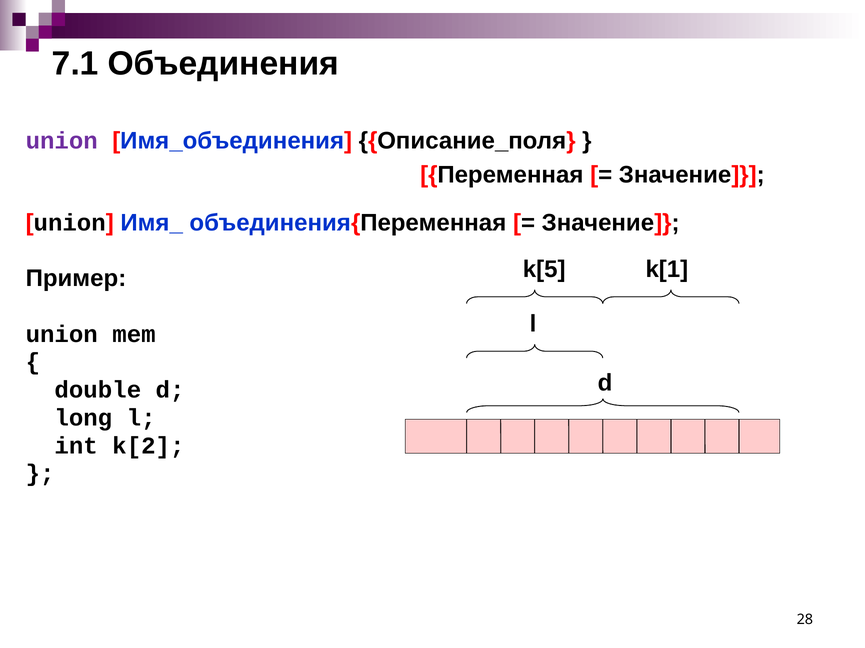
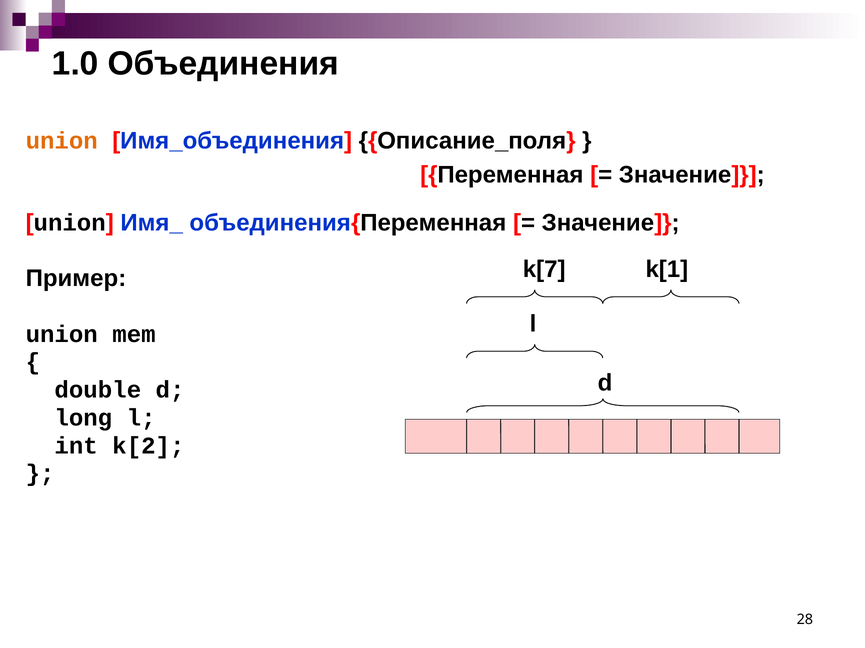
7.1: 7.1 -> 1.0 (75, 64)
union colour: purple -> orange (62, 141)
k[5: k[5 -> k[7 (544, 270)
